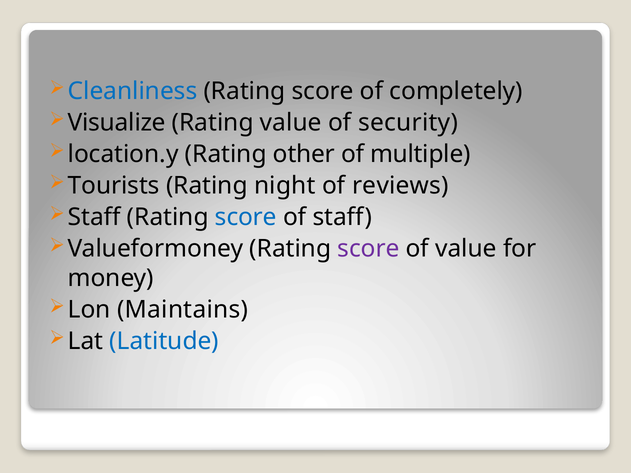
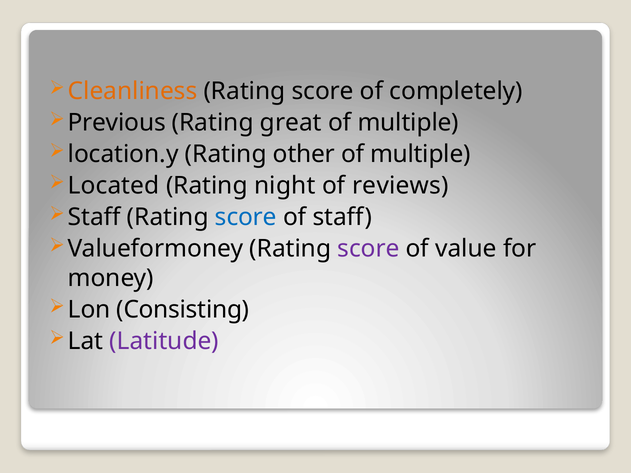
Cleanliness colour: blue -> orange (133, 91)
Visualize: Visualize -> Previous (117, 123)
Rating value: value -> great (291, 123)
security: security -> multiple (408, 123)
Tourists: Tourists -> Located (114, 186)
Maintains: Maintains -> Consisting (183, 310)
Latitude colour: blue -> purple (164, 341)
